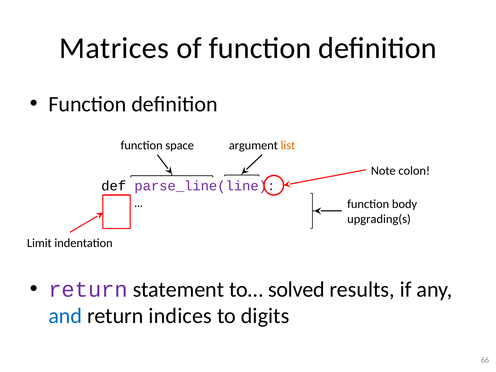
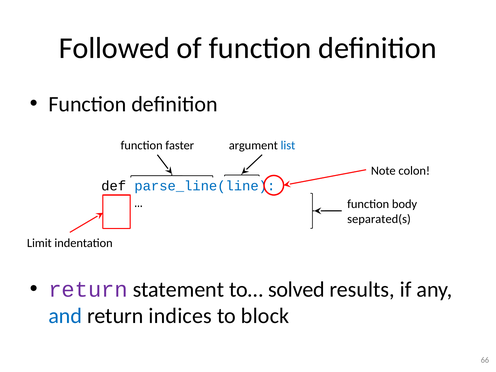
Matrices: Matrices -> Followed (114, 48)
space: space -> faster (180, 145)
list colour: orange -> blue (288, 145)
parse_line(line colour: purple -> blue (205, 186)
upgrading(s: upgrading(s -> separated(s (379, 219)
digits: digits -> block (265, 316)
